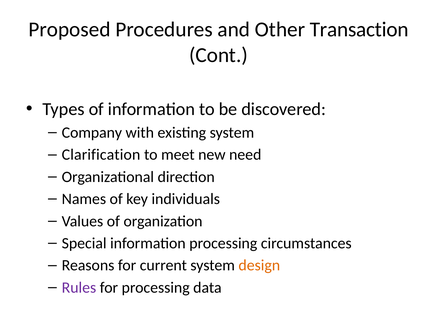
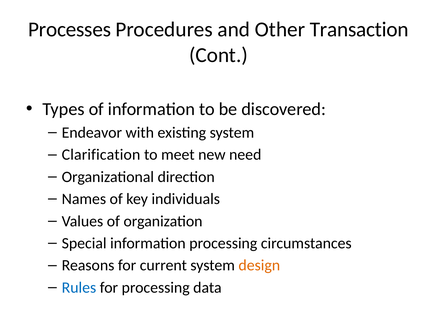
Proposed: Proposed -> Processes (70, 30)
Company: Company -> Endeavor (92, 132)
Rules colour: purple -> blue (79, 287)
